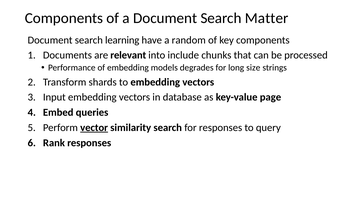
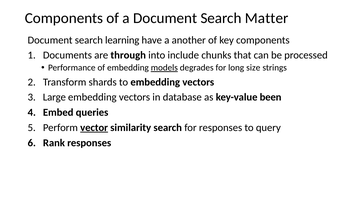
random: random -> another (189, 40)
relevant: relevant -> through (128, 55)
models underline: none -> present (164, 68)
Input: Input -> Large (54, 97)
page: page -> been (271, 97)
